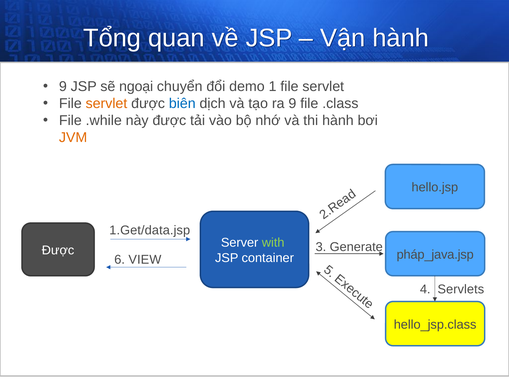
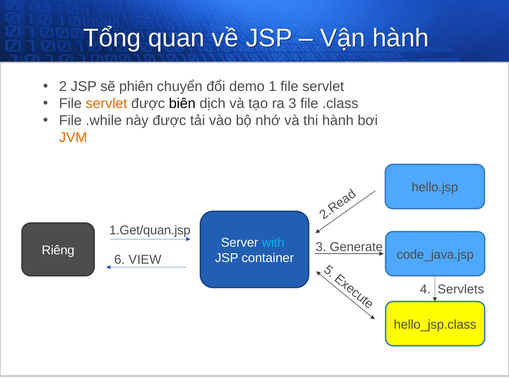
9: 9 -> 2 (63, 87)
ngoại: ngoại -> phiên (136, 87)
biên colour: blue -> black (182, 104)
ra 9: 9 -> 3 (292, 104)
1.Get/data.jsp: 1.Get/data.jsp -> 1.Get/quan.jsp (150, 230)
with colour: light green -> light blue (273, 242)
Được: Được -> Riêng (58, 250)
pháp_java.jsp: pháp_java.jsp -> code_java.jsp (435, 254)
